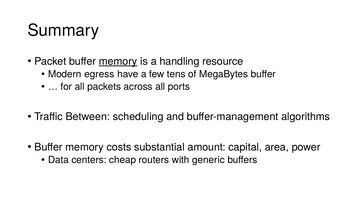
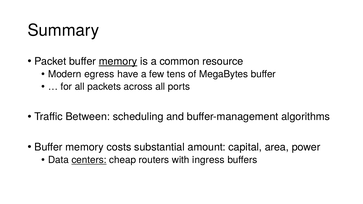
handling: handling -> common (180, 61)
centers underline: none -> present (89, 160)
generic: generic -> ingress (208, 160)
